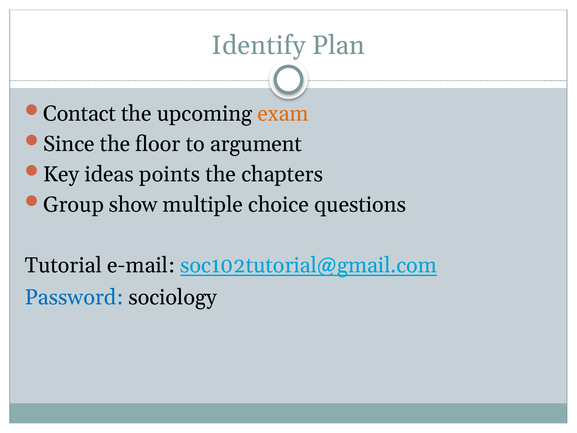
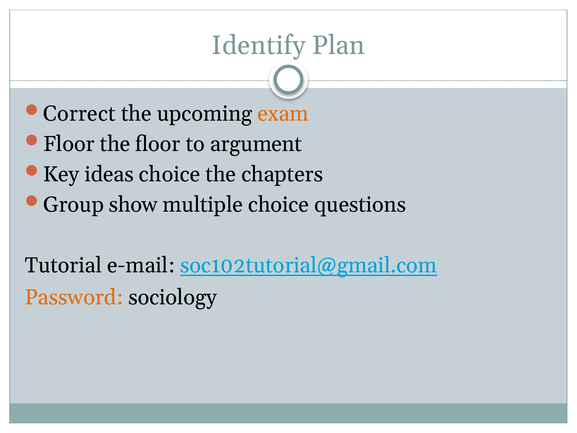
Contact: Contact -> Correct (79, 114)
Since: Since -> Floor (69, 144)
ideas points: points -> choice (170, 174)
Password colour: blue -> orange (74, 297)
